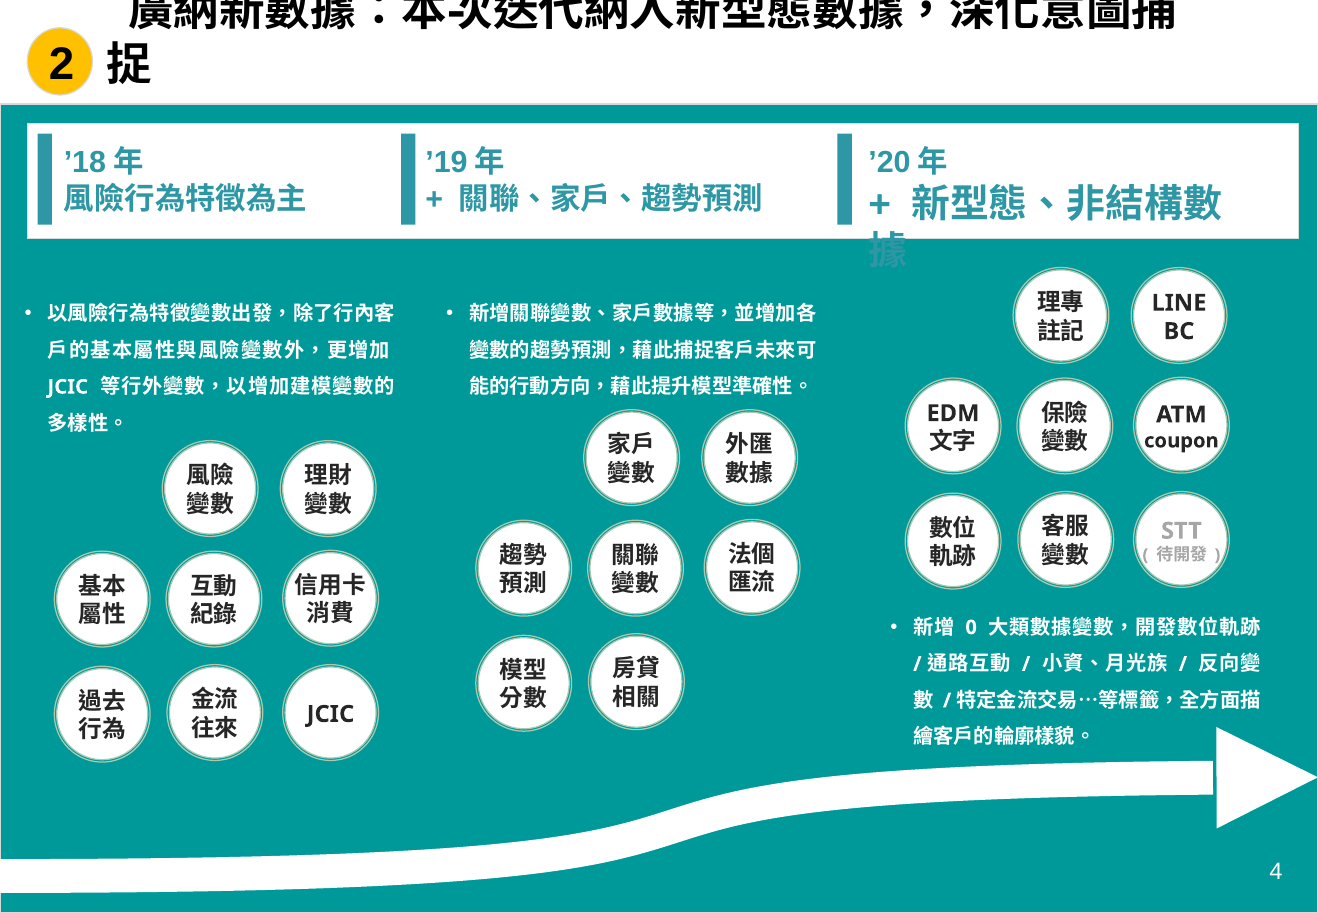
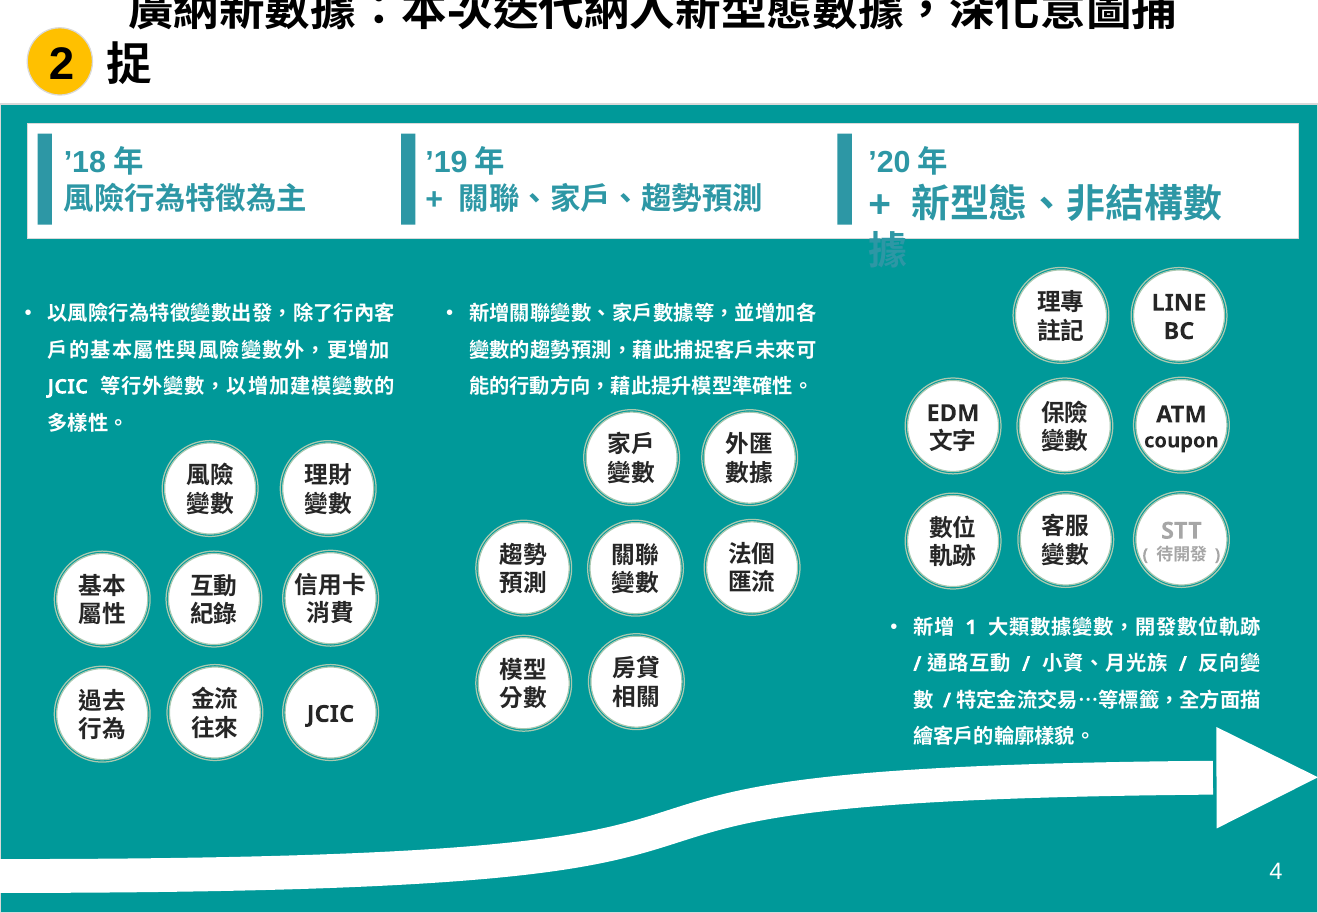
0: 0 -> 1 (971, 627)
